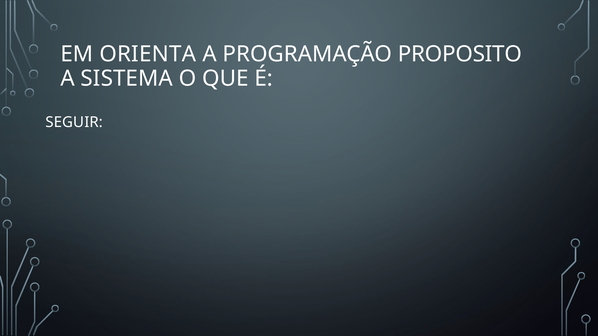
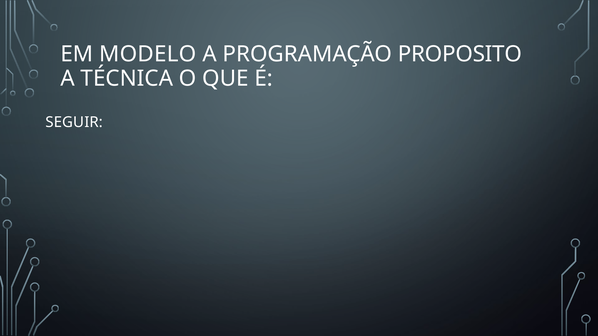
ORIENTA: ORIENTA -> MODELO (148, 54)
SISTEMA: SISTEMA -> TÉCNICA (127, 79)
